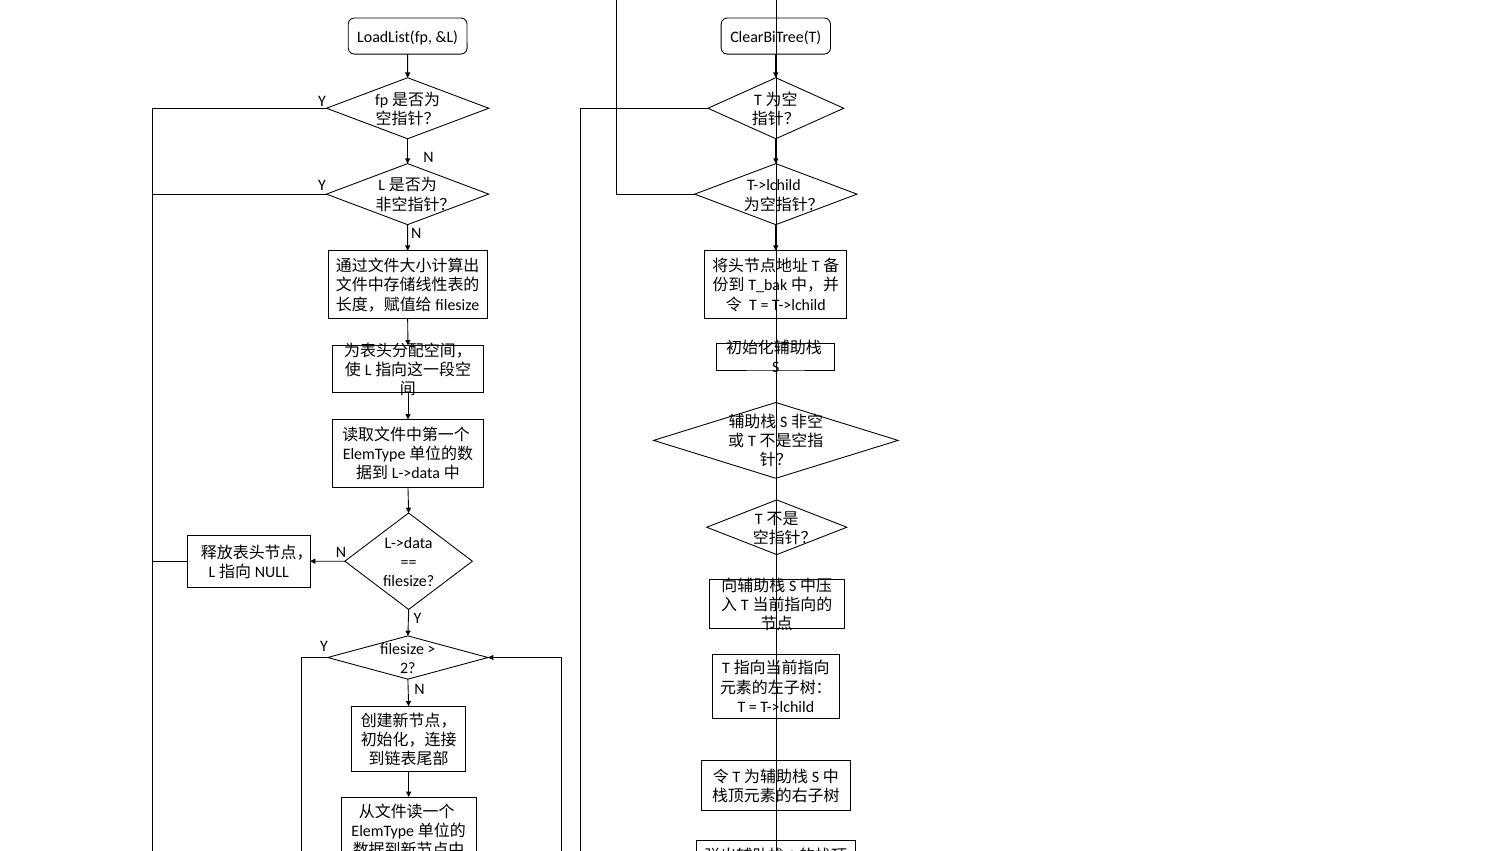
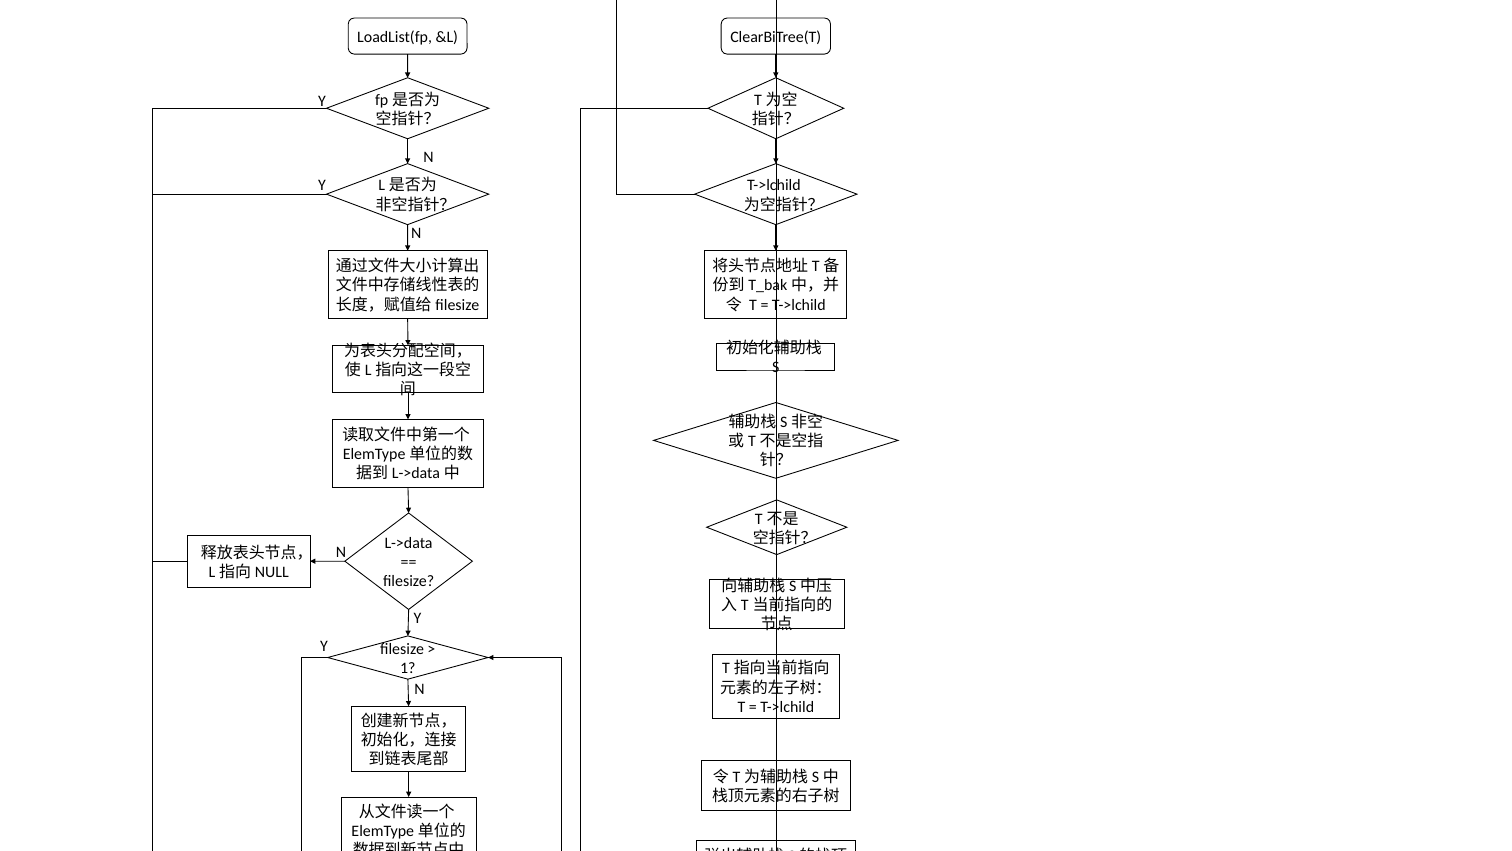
2: 2 -> 1 (408, 668)
